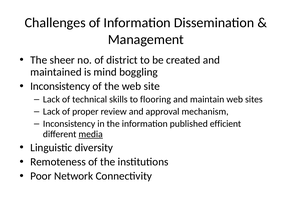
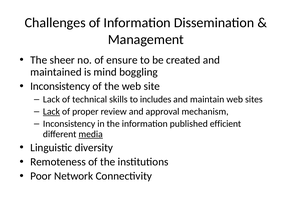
district: district -> ensure (122, 60)
flooring: flooring -> includes (156, 99)
Lack underline: none -> present (51, 112)
